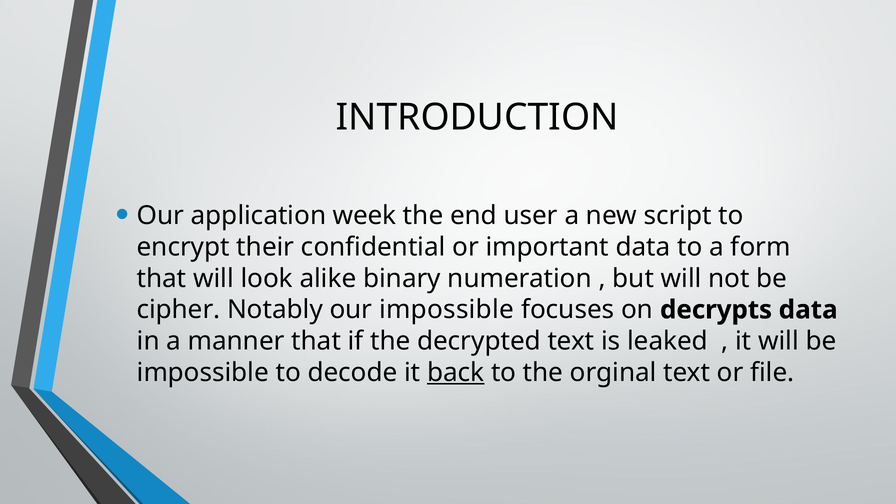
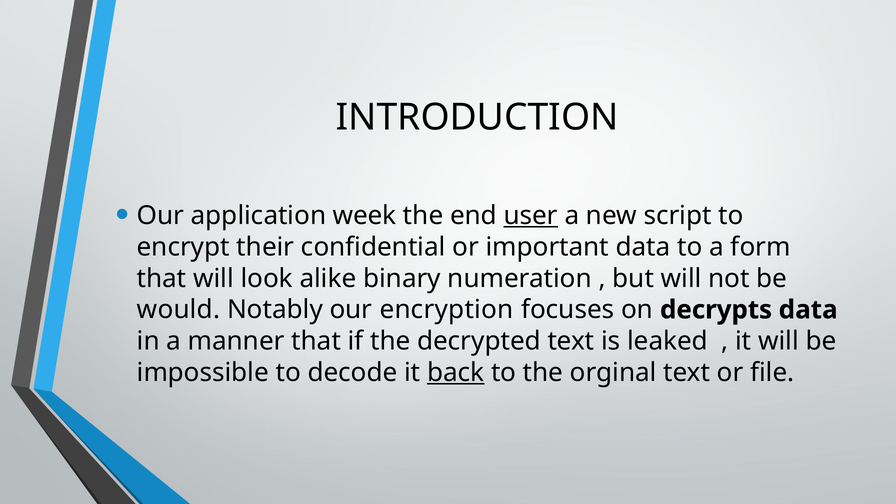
user underline: none -> present (531, 216)
cipher: cipher -> would (178, 310)
our impossible: impossible -> encryption (447, 310)
